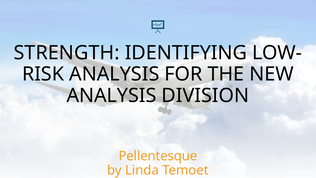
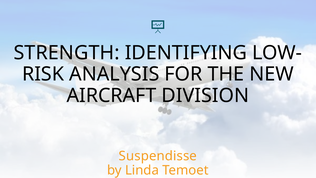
ANALYSIS: ANALYSIS -> AIRCRAFT (112, 95)
Pellentesque: Pellentesque -> Suspendisse (158, 156)
